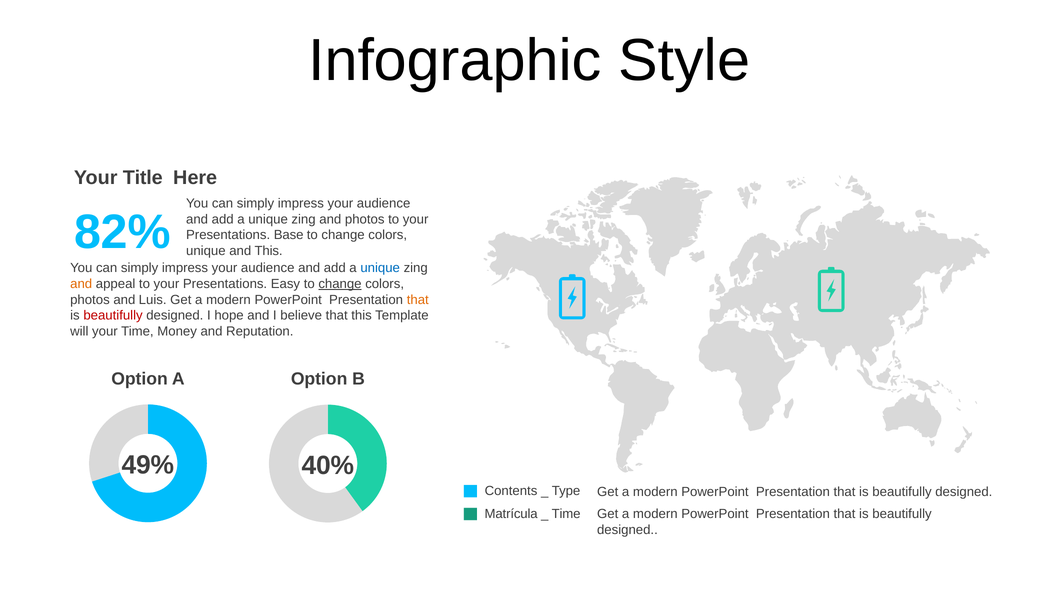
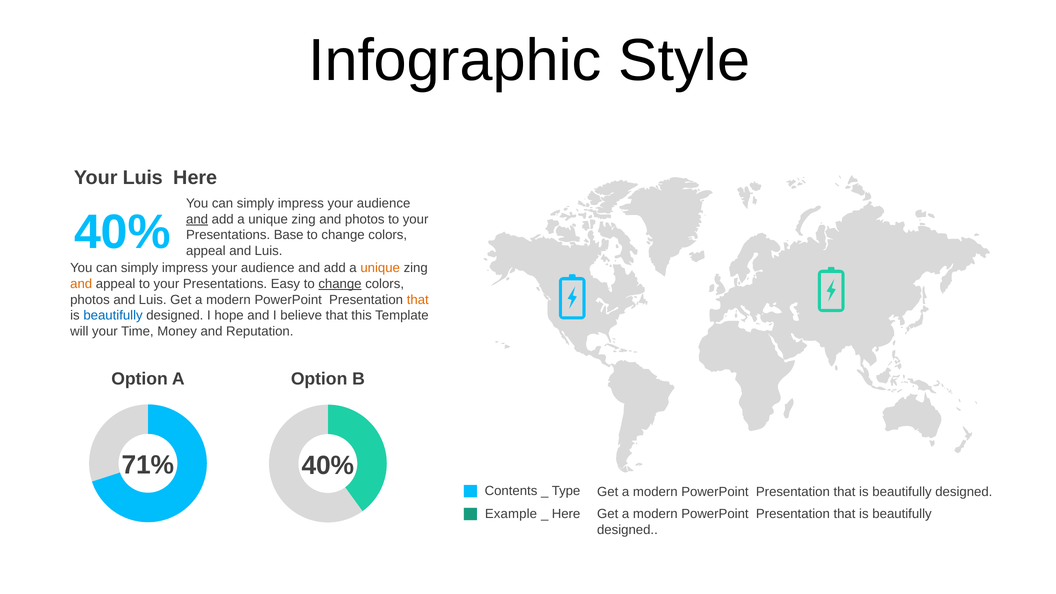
Your Title: Title -> Luis (143, 178)
82%: 82% -> 40% (122, 232)
and underline: none -> present (197, 219)
unique: unique -> appeal (206, 251)
This: This -> Luis (269, 251)
unique colour: blue -> orange (380, 268)
beautifully colour: red -> blue (113, 316)
49%: 49% -> 71% (148, 465)
Matrícula: Matrícula -> Example (511, 514)
Time: Time -> Here (566, 514)
